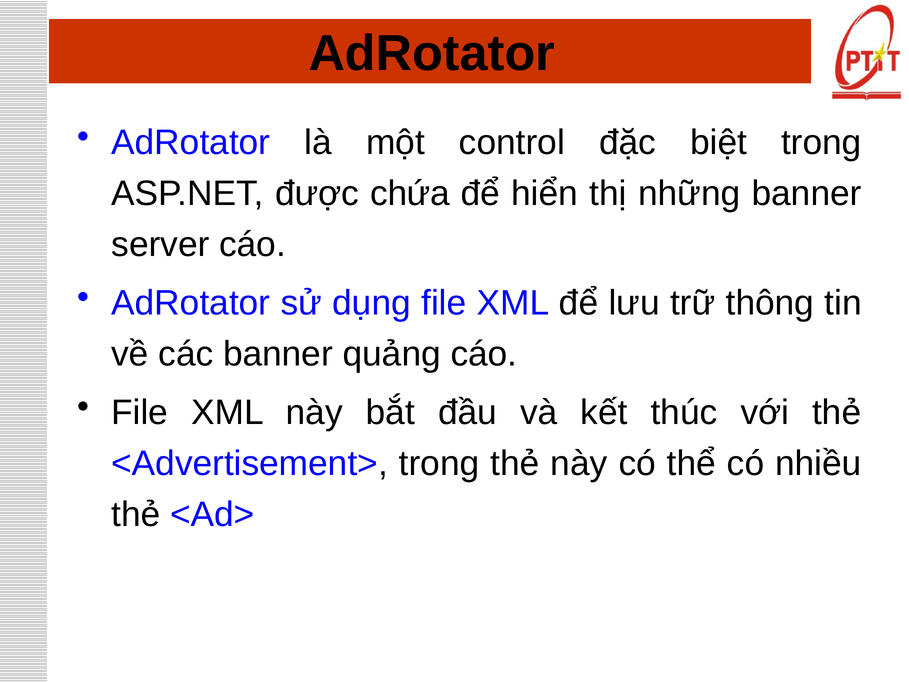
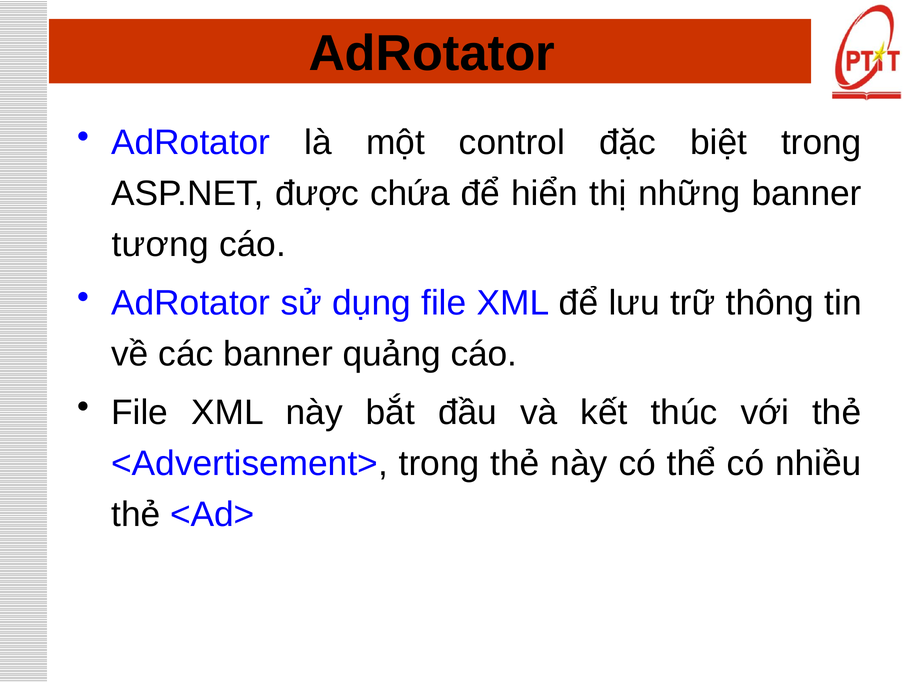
server: server -> tương (160, 245)
